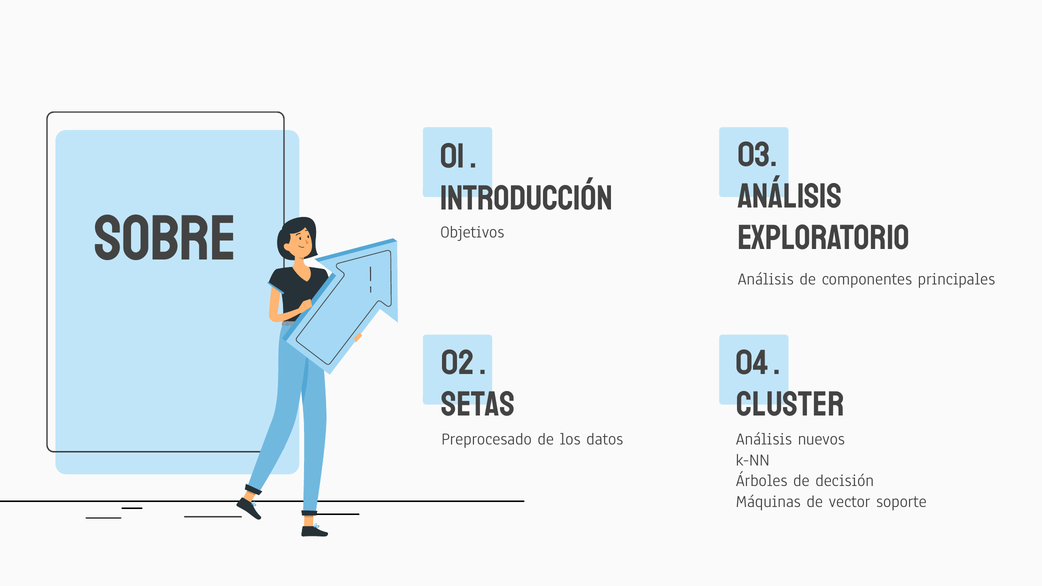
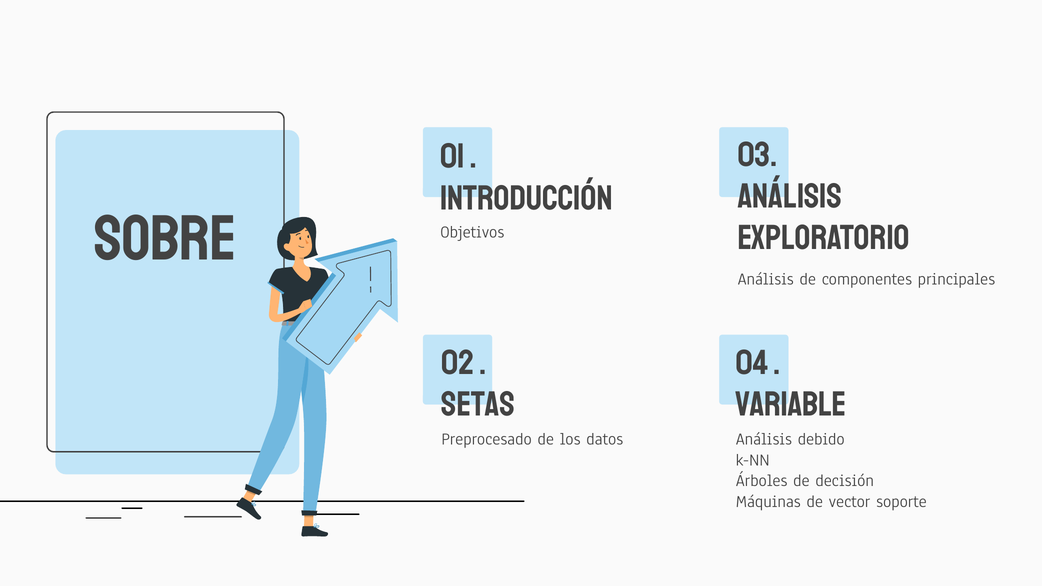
cluster: cluster -> variable (791, 404)
nuevos: nuevos -> debido (821, 439)
